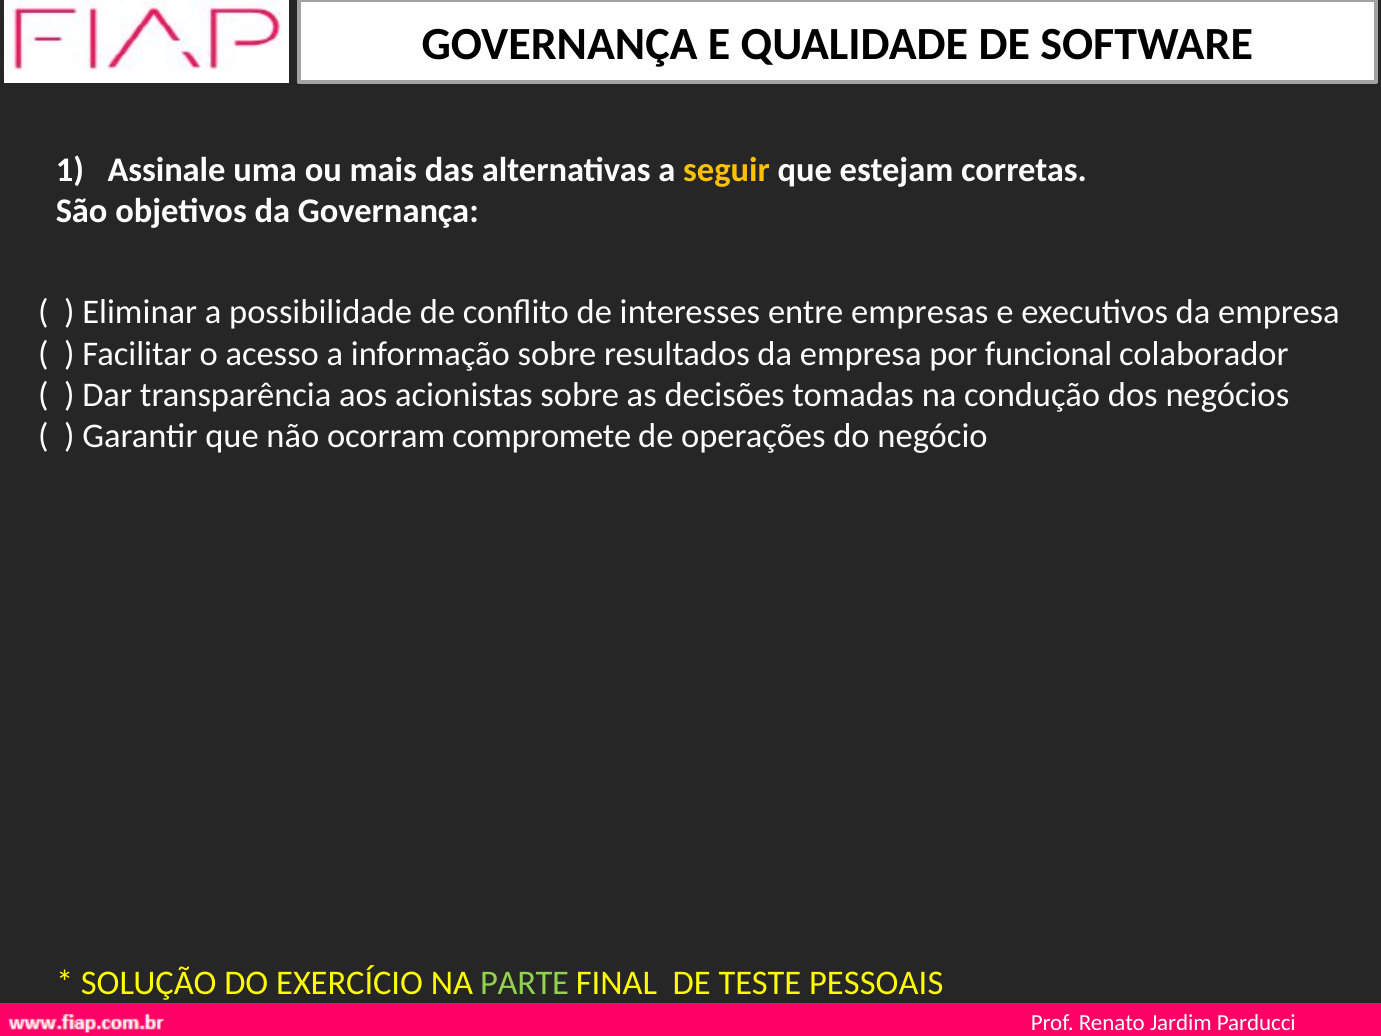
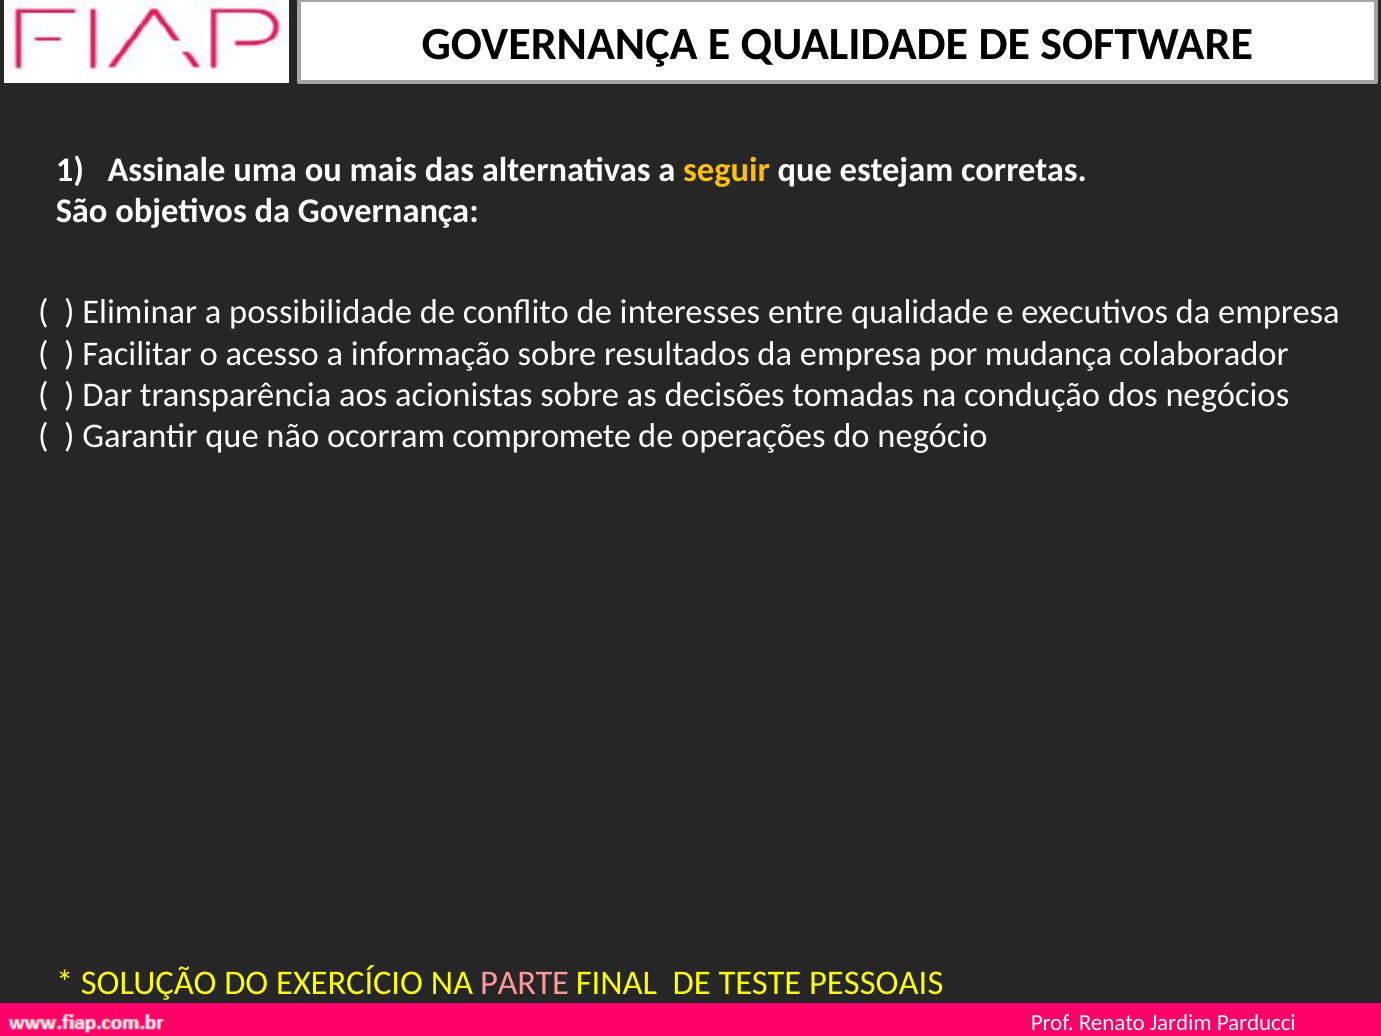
entre empresas: empresas -> qualidade (920, 312)
funcional: funcional -> mudança (1049, 354)
PARTE colour: light green -> pink (525, 983)
